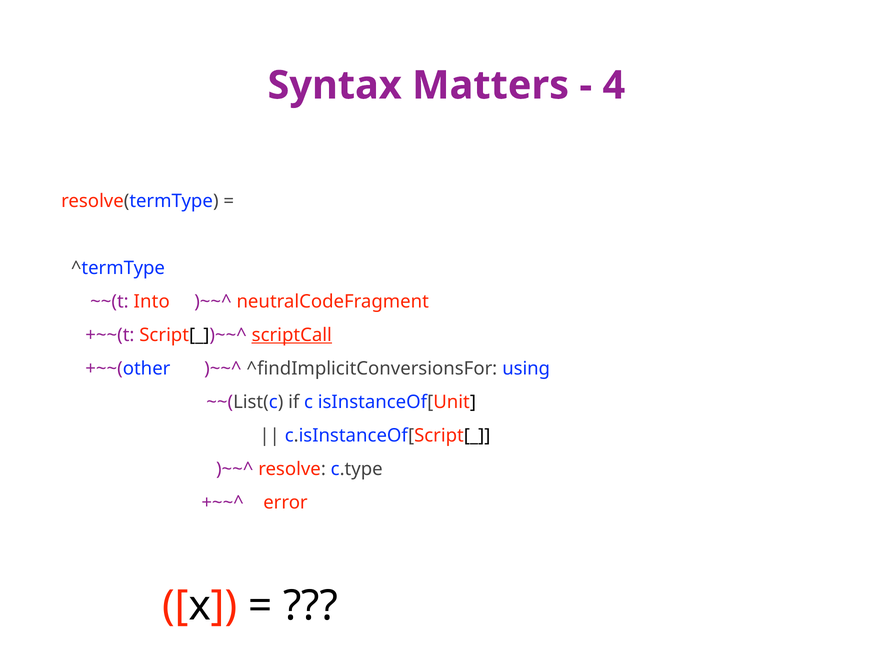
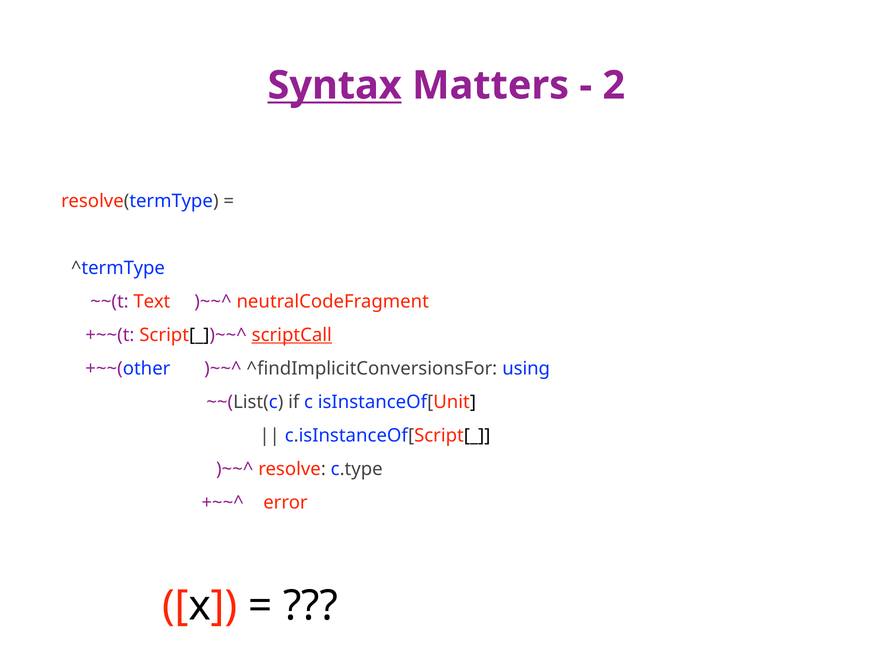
Syntax underline: none -> present (335, 85)
4: 4 -> 2 (614, 85)
Into: Into -> Text (152, 301)
